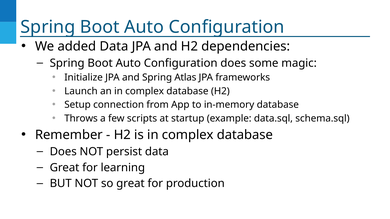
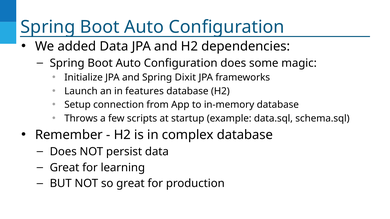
Atlas: Atlas -> Dixit (185, 78)
an in complex: complex -> features (145, 91)
